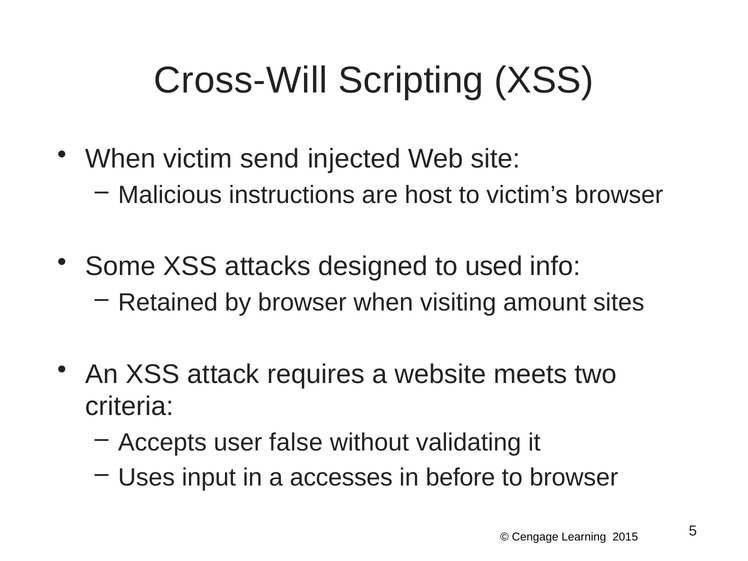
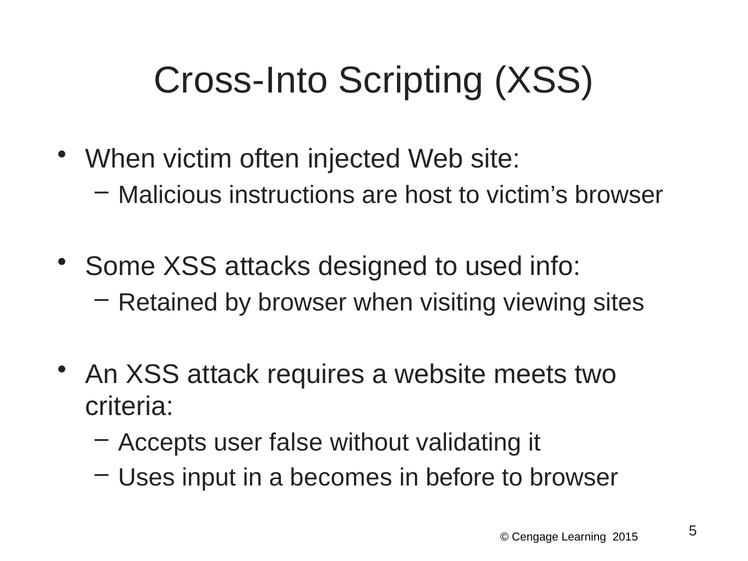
Cross-Will: Cross-Will -> Cross-Into (241, 81)
send: send -> often (270, 159)
amount: amount -> viewing (545, 303)
accesses: accesses -> becomes (341, 477)
